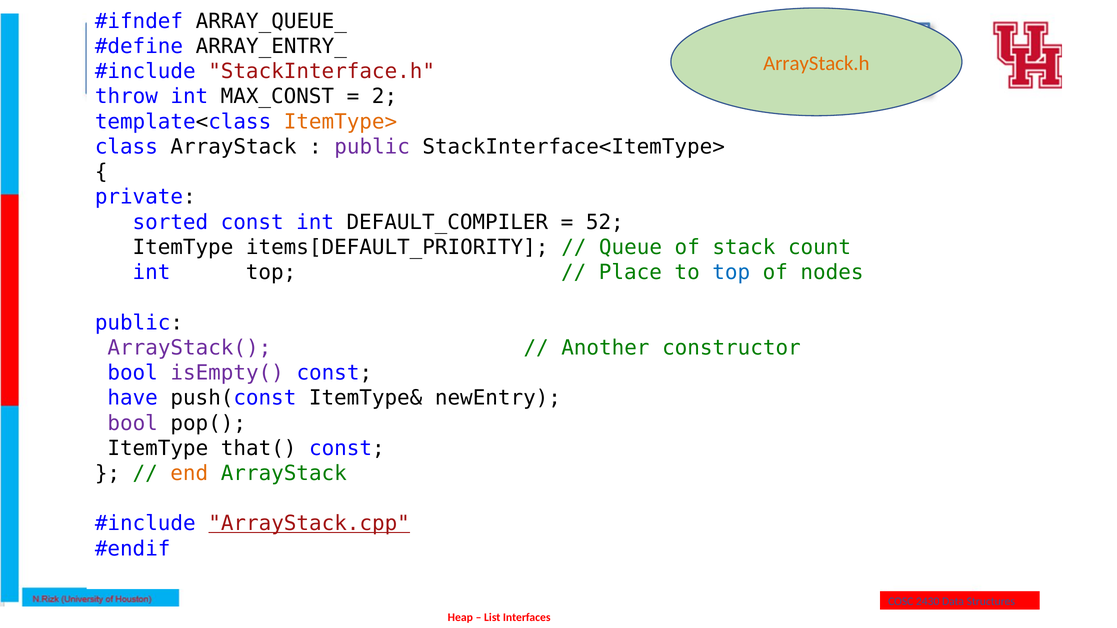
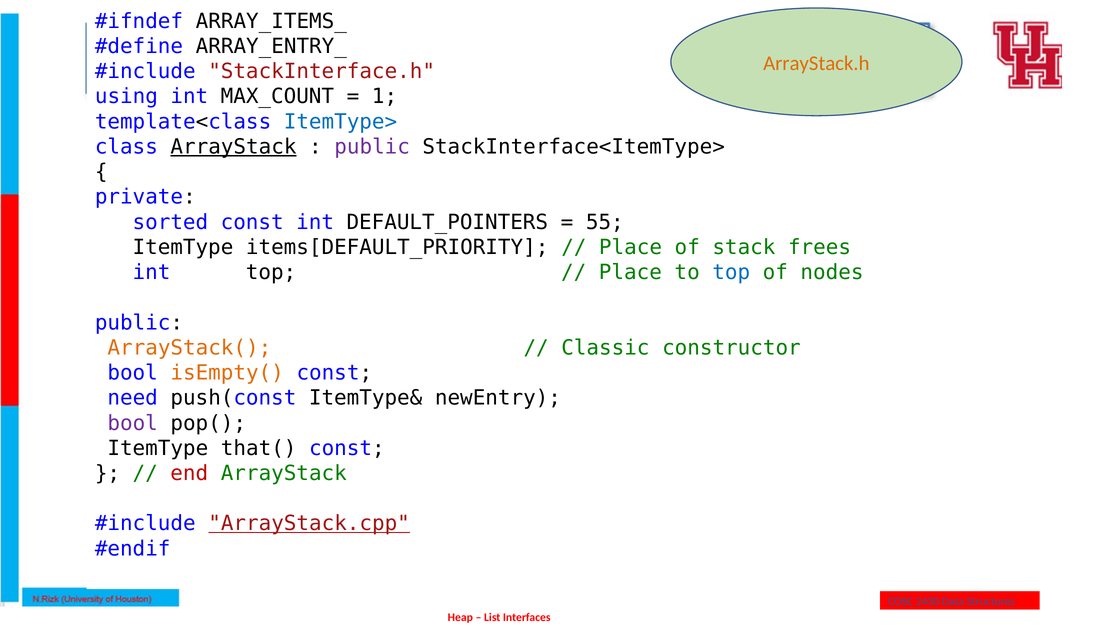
ARRAY_QUEUE_: ARRAY_QUEUE_ -> ARRAY_ITEMS_ (271, 21)
throw: throw -> using (126, 97)
MAX_CONST: MAX_CONST -> MAX_COUNT (277, 97)
2: 2 -> 1 (384, 97)
ItemType> colour: orange -> blue (340, 122)
ArrayStack underline: none -> present (233, 147)
DEFAULT_COMPILER: DEFAULT_COMPILER -> DEFAULT_POINTERS (447, 222)
52: 52 -> 55 (605, 222)
Queue: Queue -> Place (630, 247)
count: count -> frees (820, 247)
ArrayStack( colour: purple -> orange (189, 348)
Another: Another -> Classic (605, 348)
isEmpty( colour: purple -> orange (227, 373)
have: have -> need (133, 398)
end colour: orange -> red (189, 474)
